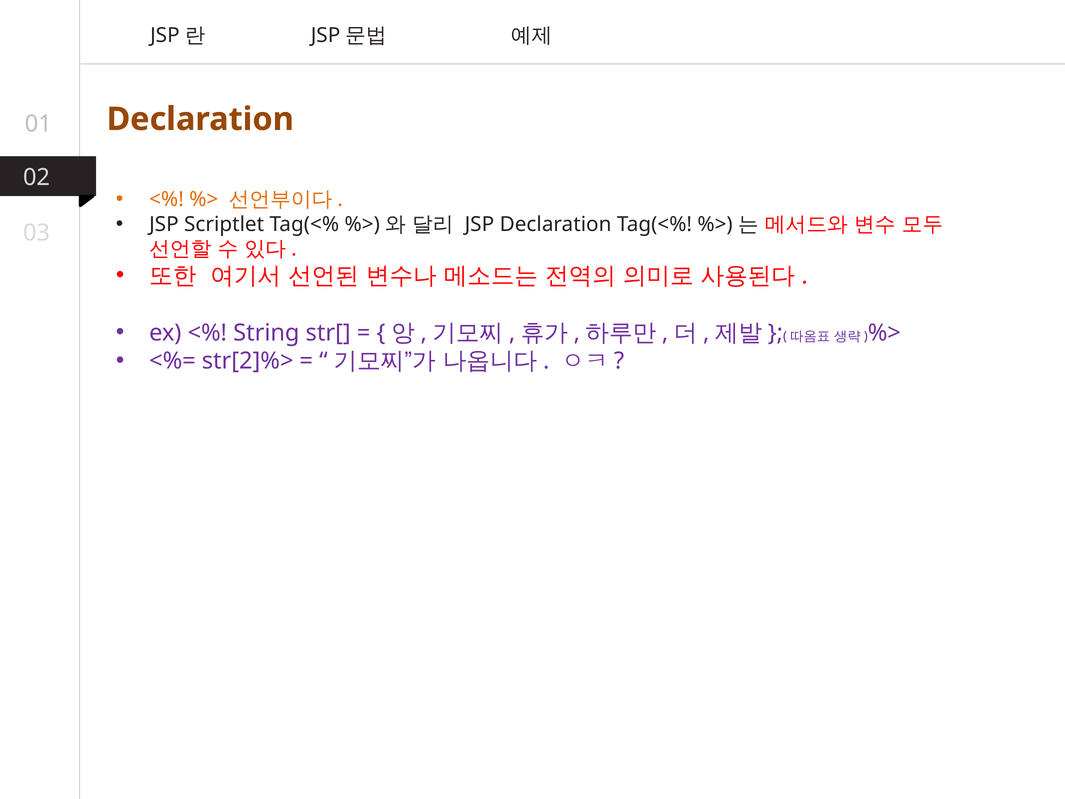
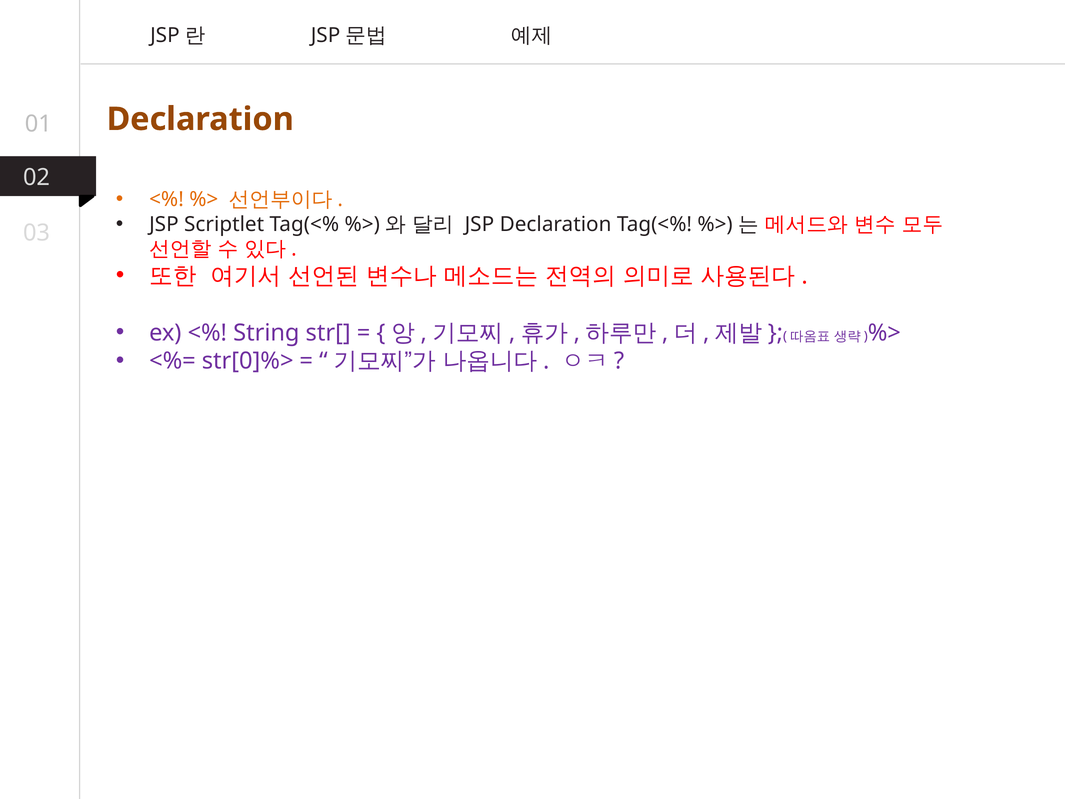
str[2]%>: str[2]%> -> str[0]%> (248, 361)
